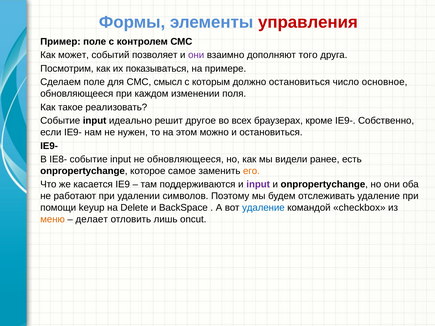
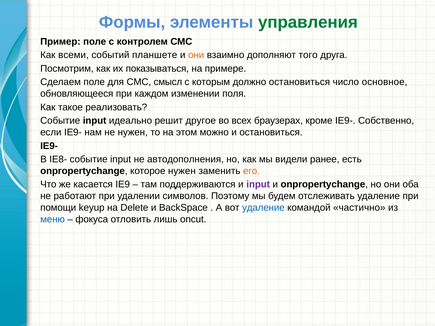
управления colour: red -> green (308, 22)
может: может -> всеми (73, 55)
позволяет: позволяет -> планшете (155, 55)
они colour: purple -> orange (196, 55)
не обновляющееся: обновляющееся -> автодополнения (185, 159)
которое самое: самое -> нужен (182, 171)
checkbox: checkbox -> частично (359, 208)
меню colour: orange -> blue (53, 219)
делает: делает -> фокуса (92, 219)
